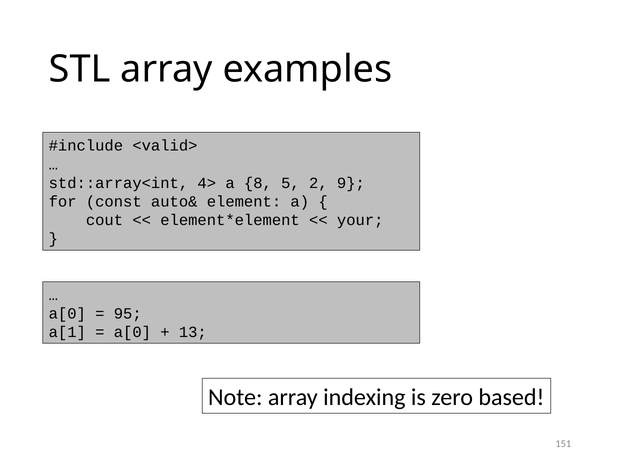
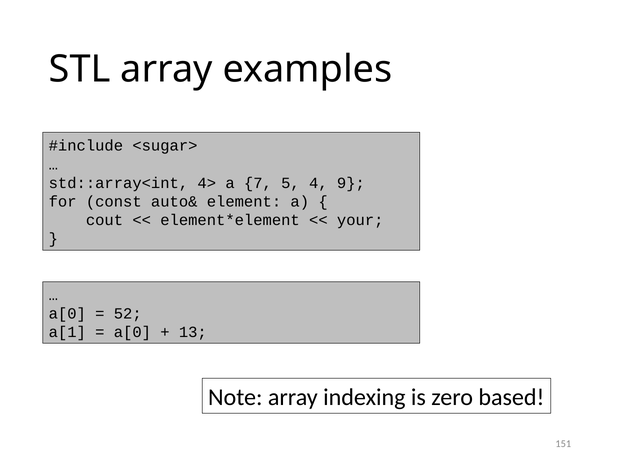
<valid>: <valid> -> <sugar> (165, 146)
8: 8 -> 7 (258, 183)
2: 2 -> 4 (318, 183)
95: 95 -> 52 (128, 314)
